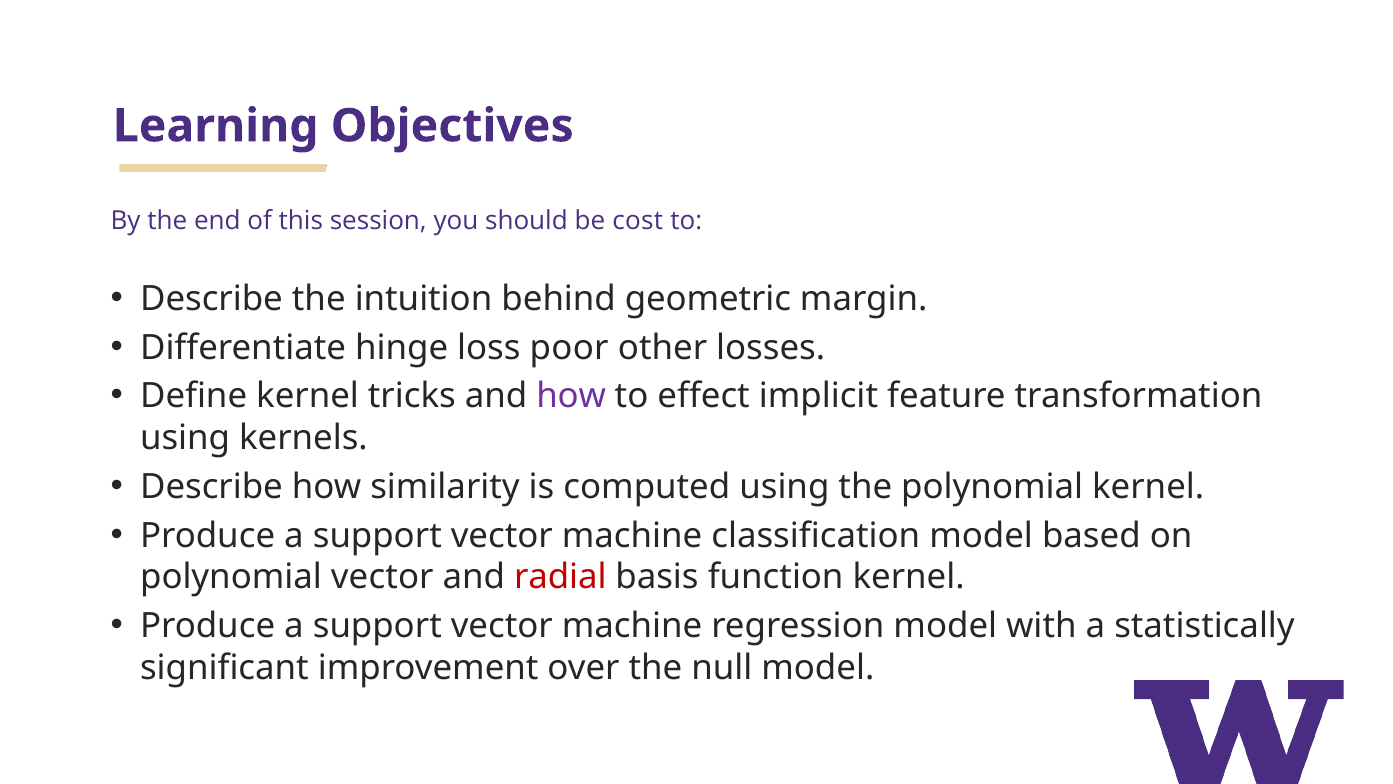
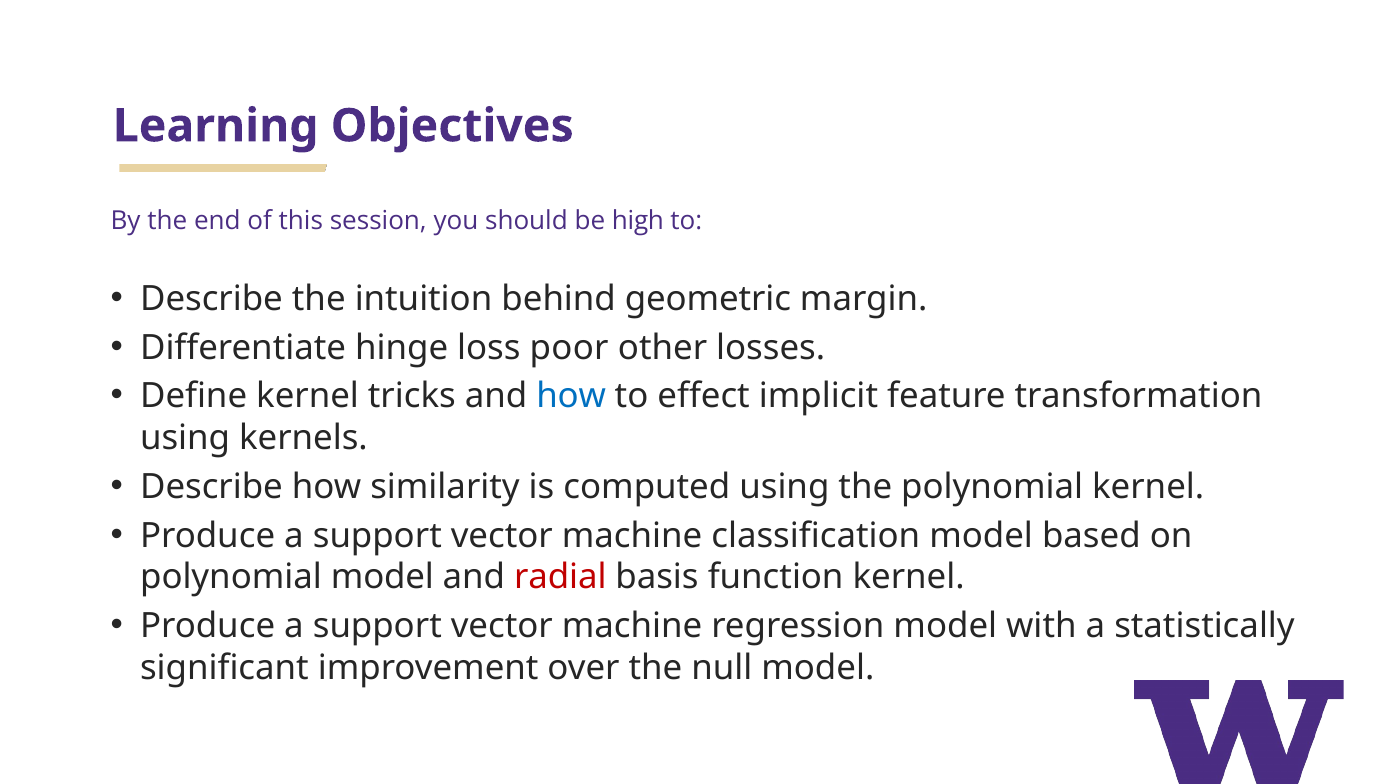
cost: cost -> high (638, 221)
how colour: purple -> blue (571, 396)
polynomial vector: vector -> model (382, 577)
